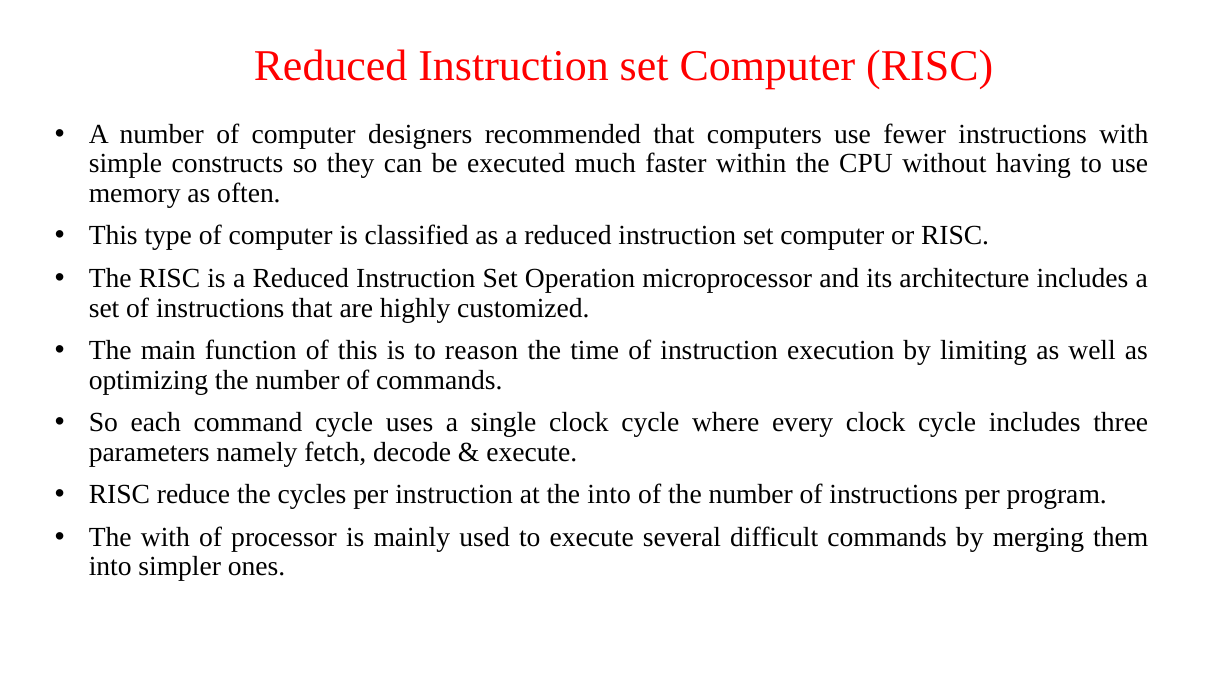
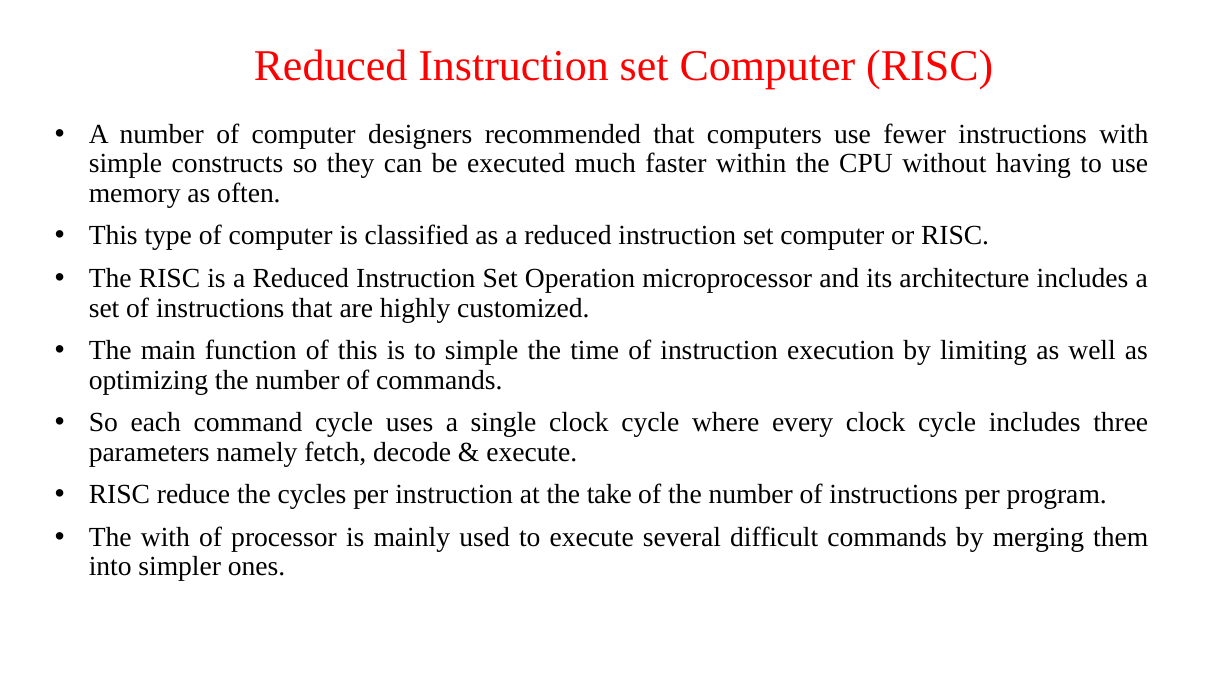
to reason: reason -> simple (482, 350)
the into: into -> take (609, 494)
